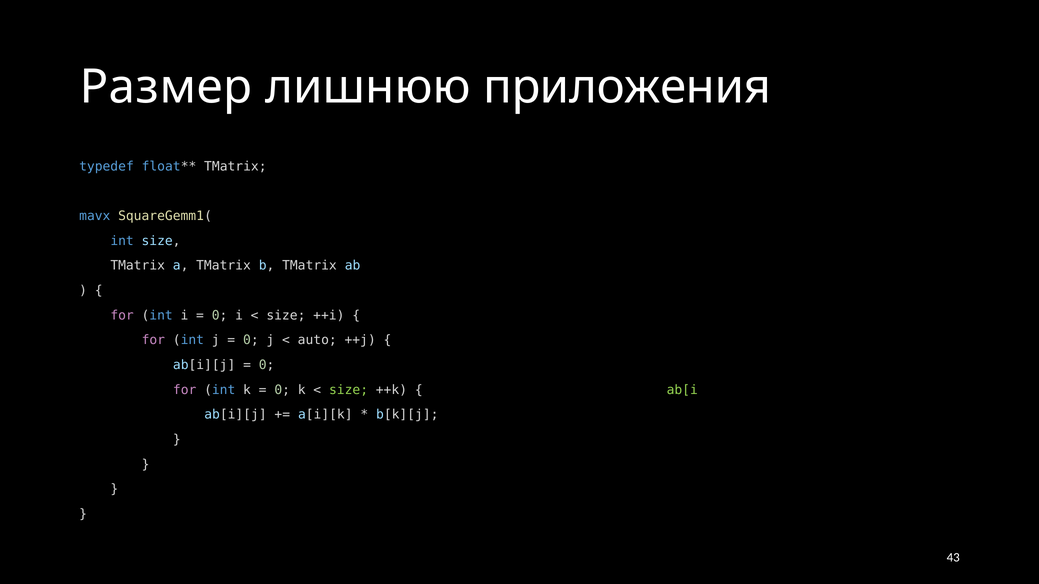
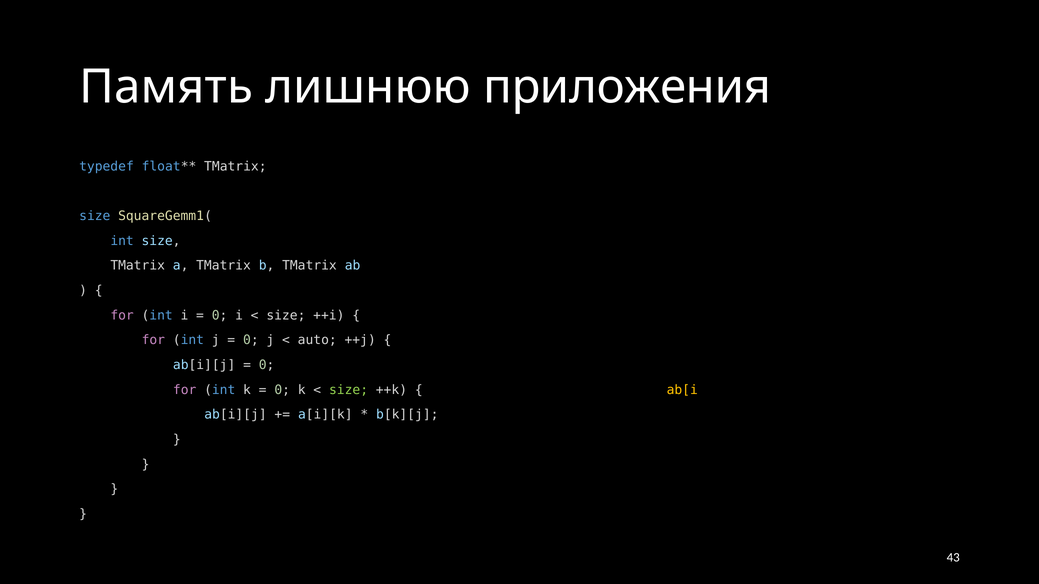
Размер: Размер -> Память (166, 87)
mavx: mavx -> size (95, 216)
ab[i colour: light green -> yellow (682, 390)
